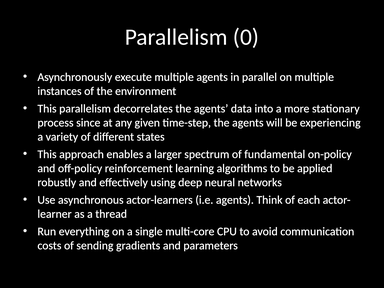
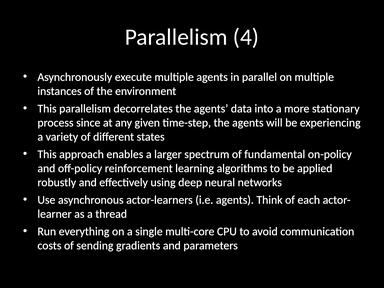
0: 0 -> 4 (246, 37)
